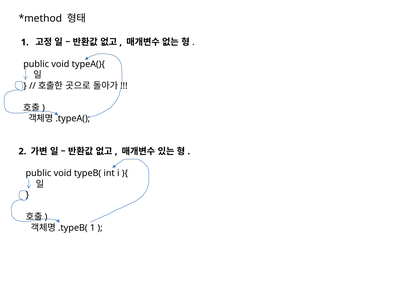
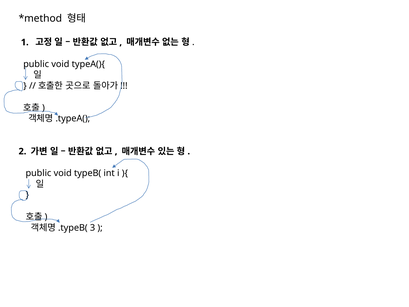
1: 1 -> 3 (93, 228)
